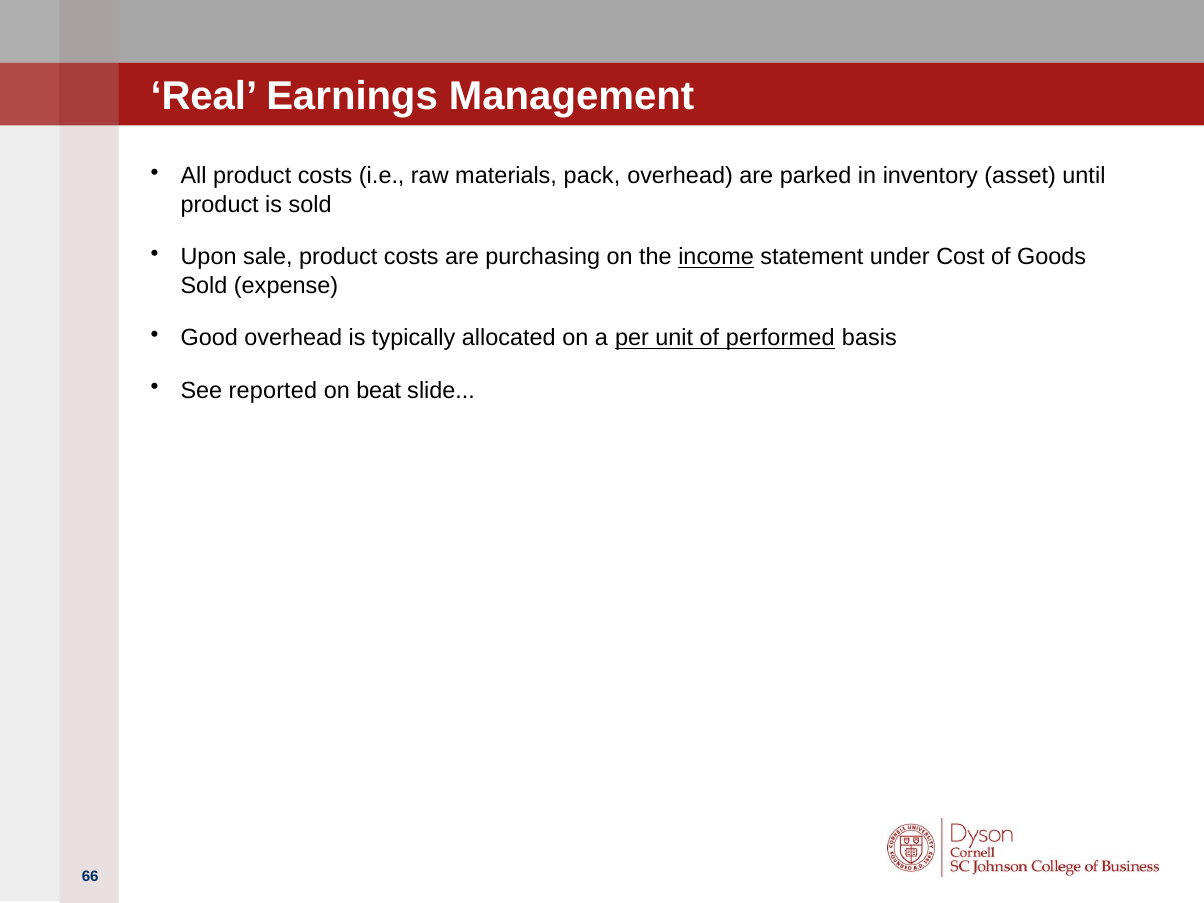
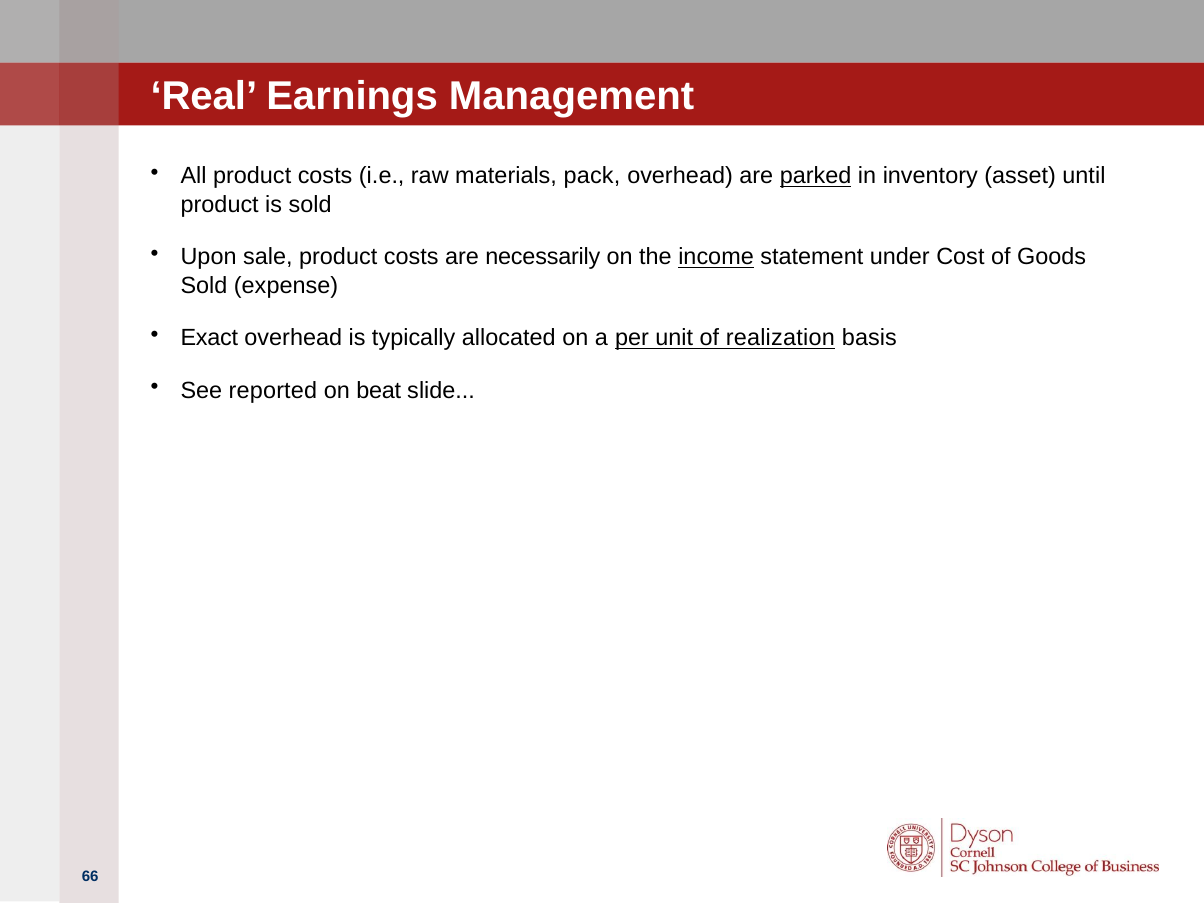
parked underline: none -> present (816, 176)
purchasing: purchasing -> necessarily (543, 257)
Good: Good -> Exact (209, 338)
performed: performed -> realization (780, 338)
